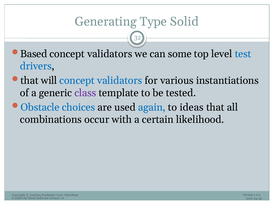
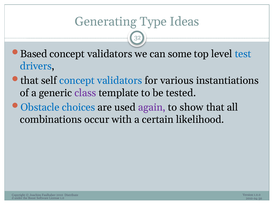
Solid: Solid -> Ideas (184, 22)
will: will -> self (49, 81)
again colour: blue -> purple (152, 107)
ideas: ideas -> show (192, 107)
